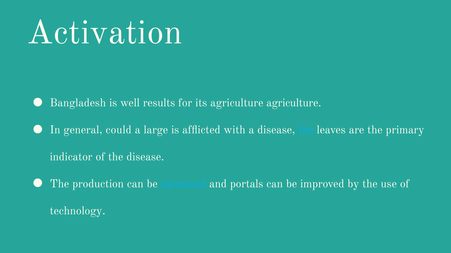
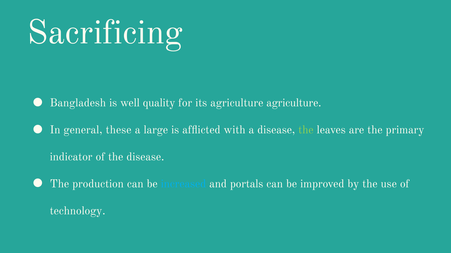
Activation: Activation -> Sacrificing (105, 33)
results: results -> quality (159, 103)
could: could -> these (119, 130)
the colour: light blue -> light green (306, 130)
